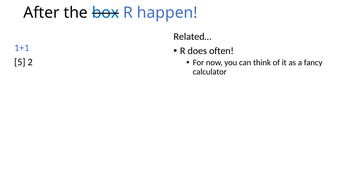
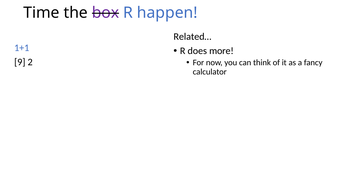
After: After -> Time (41, 13)
box colour: blue -> purple (106, 13)
often: often -> more (221, 51)
5: 5 -> 9 (20, 62)
